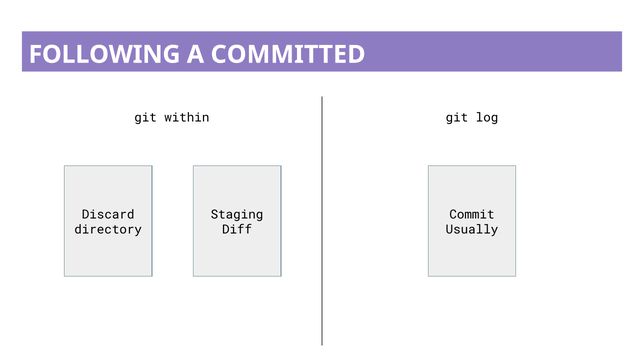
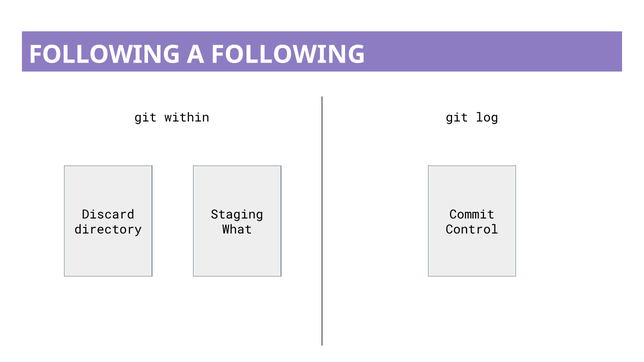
A COMMITTED: COMMITTED -> FOLLOWING (288, 55)
Diff: Diff -> What (237, 230)
Usually: Usually -> Control (472, 230)
